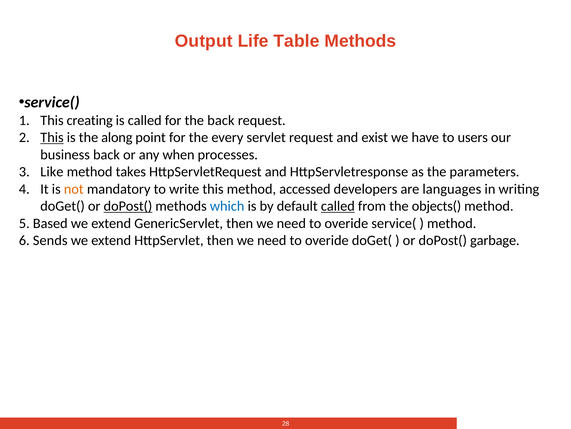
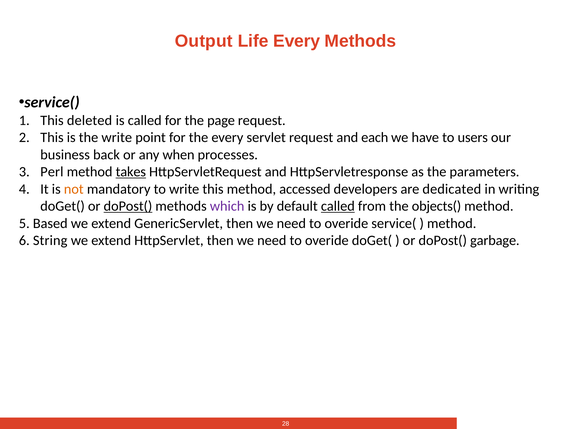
Life Table: Table -> Every (297, 41)
creating: creating -> deleted (90, 120)
the back: back -> page (221, 120)
This underline: present -> none (52, 137)
the along: along -> write (117, 137)
exist: exist -> each (375, 137)
Like: Like -> Perl (52, 172)
takes underline: none -> present (131, 172)
languages: languages -> dedicated (452, 189)
which colour: blue -> purple (227, 206)
Sends: Sends -> String (50, 240)
